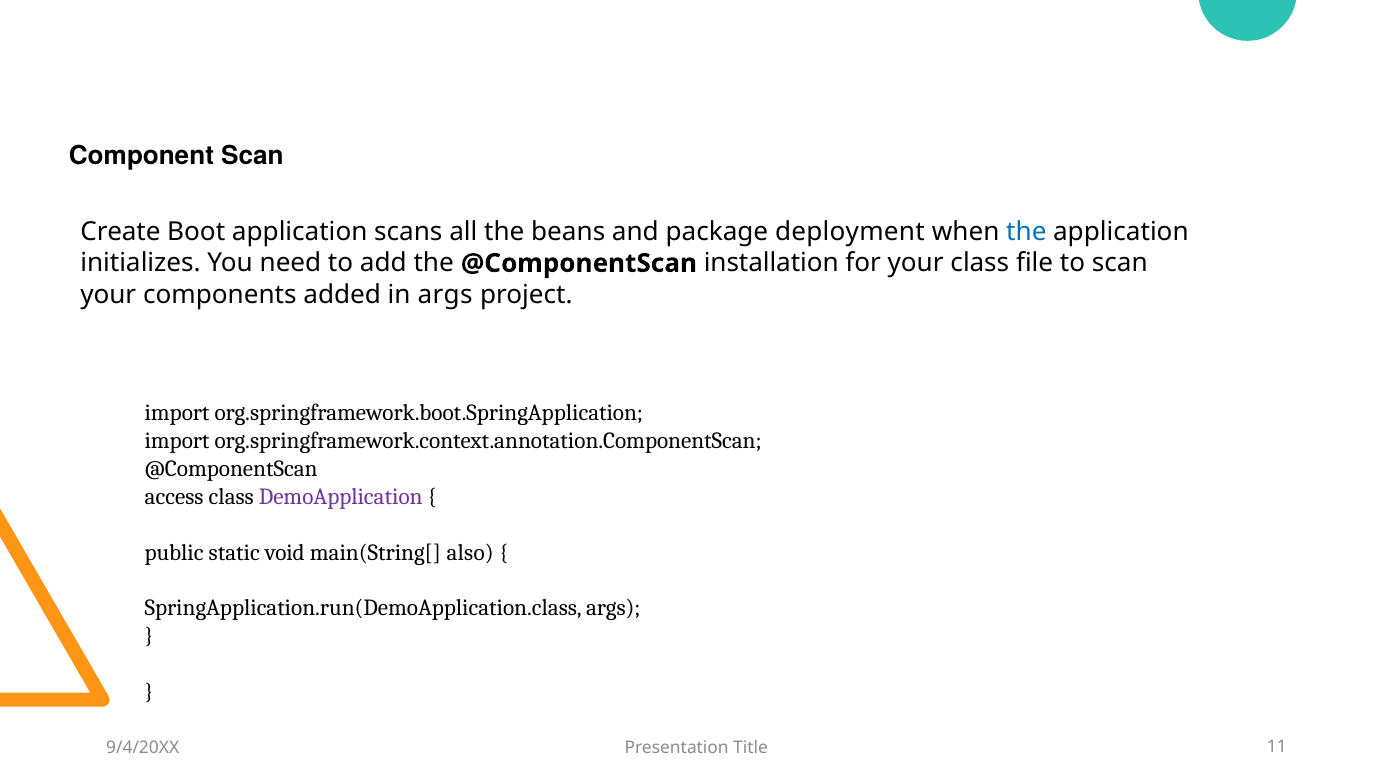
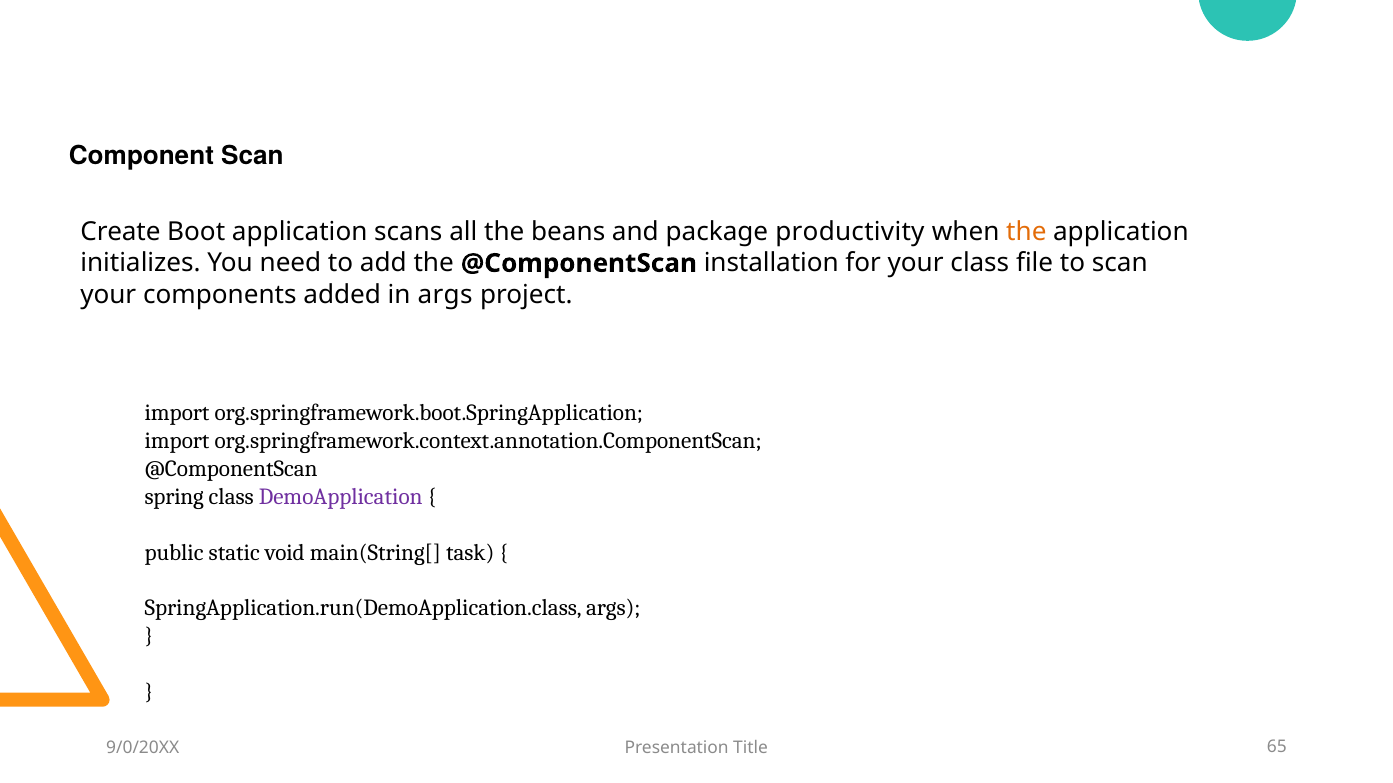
deployment: deployment -> productivity (850, 232)
the colour: blue -> orange (1026, 232)
access: access -> spring (174, 497)
also: also -> task (470, 553)
9/4/20XX: 9/4/20XX -> 9/0/20XX (143, 748)
11: 11 -> 65 (1277, 747)
